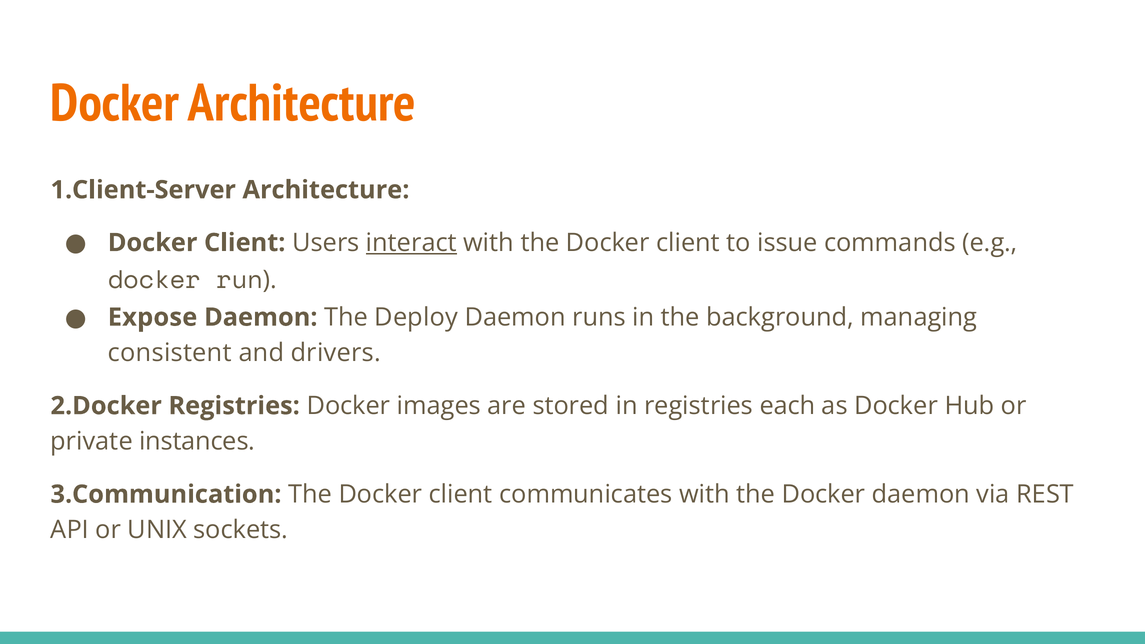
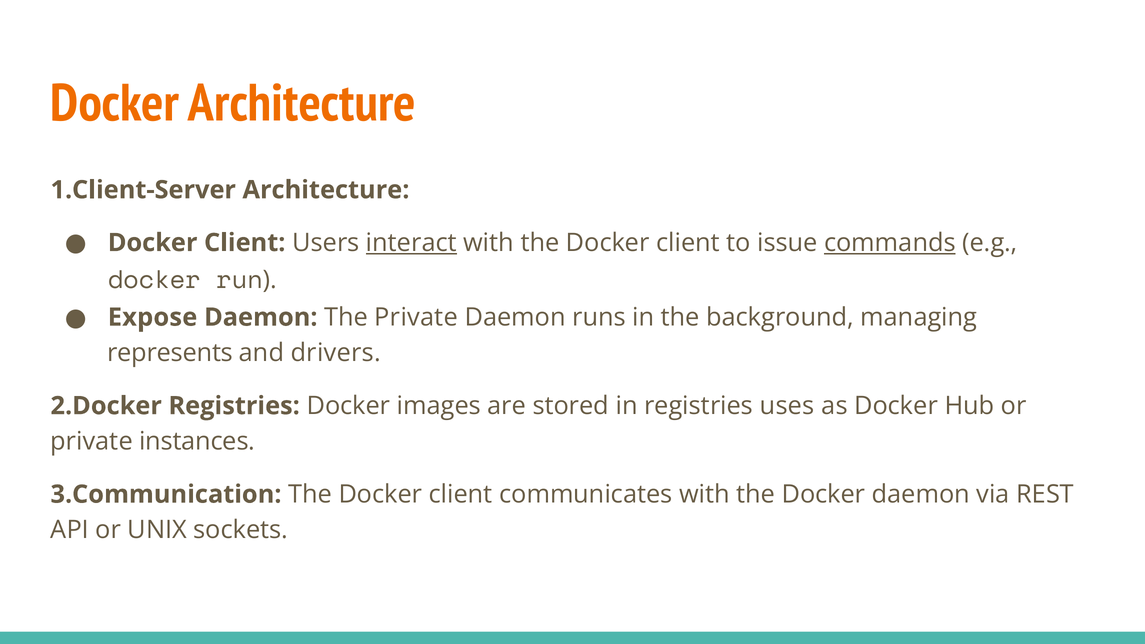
commands underline: none -> present (890, 243)
The Deploy: Deploy -> Private (416, 317)
consistent: consistent -> represents (170, 353)
each: each -> uses (787, 406)
